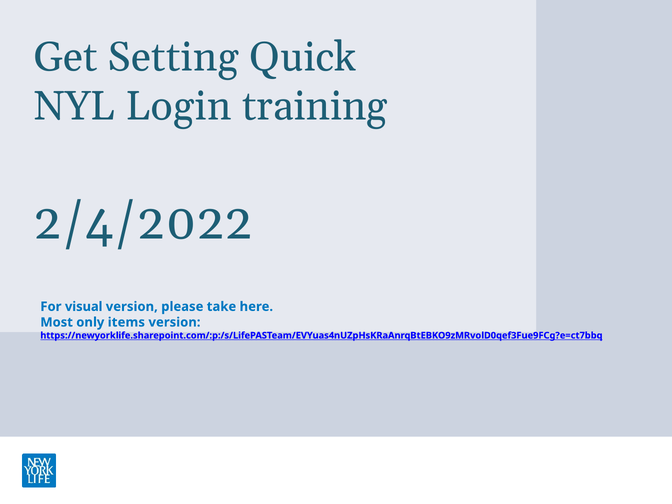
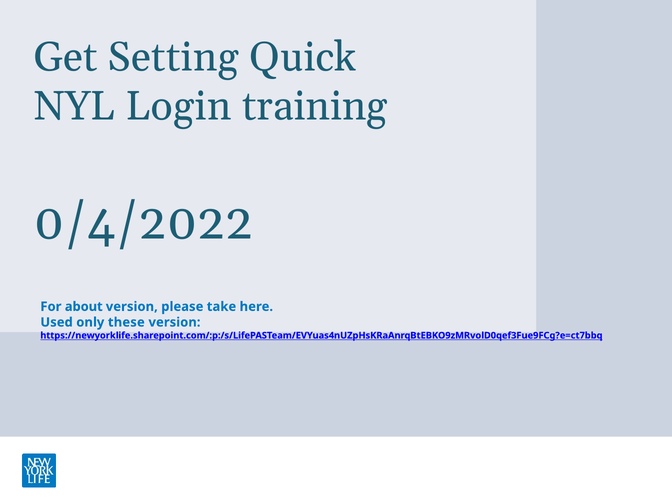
2/4/2022: 2/4/2022 -> 0/4/2022 (143, 222)
visual: visual -> about (84, 307)
Most: Most -> Used (57, 322)
items: items -> these (126, 322)
